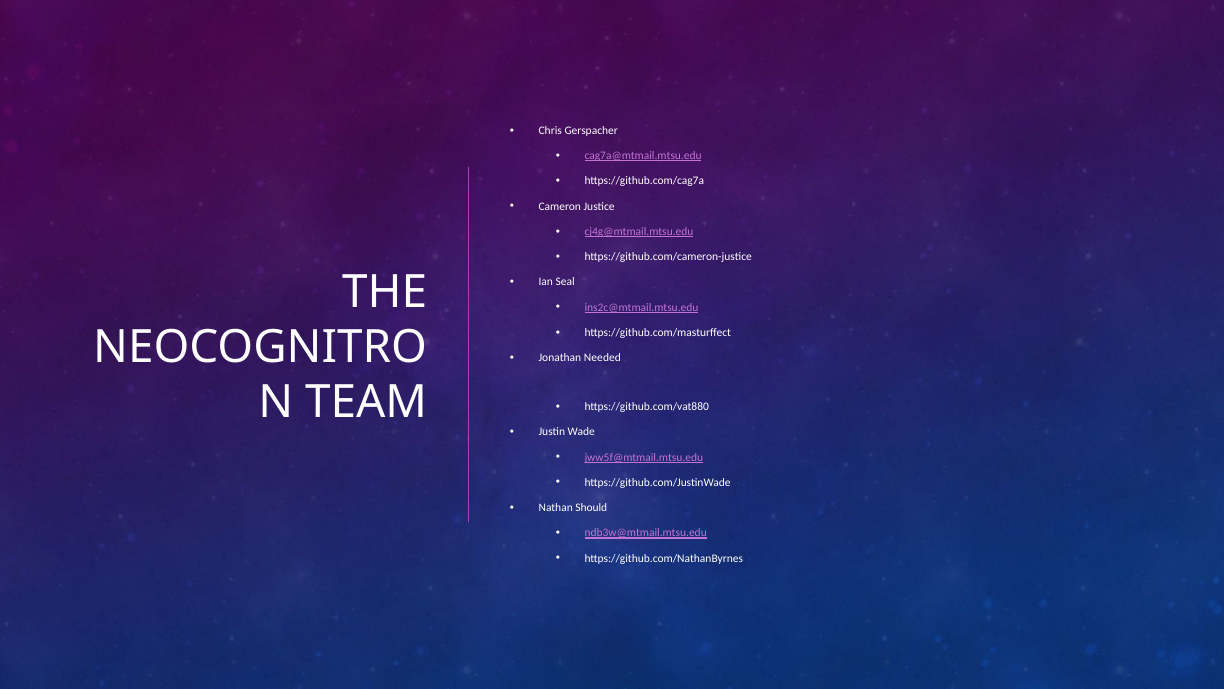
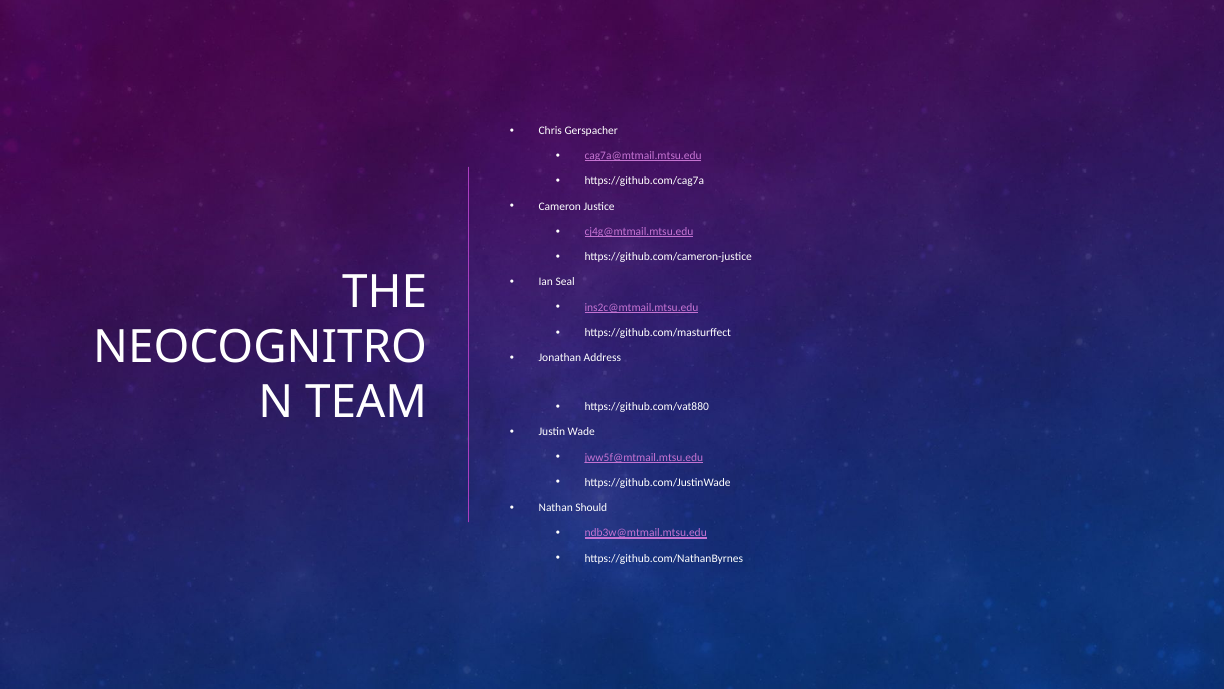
Needed: Needed -> Address (602, 358)
